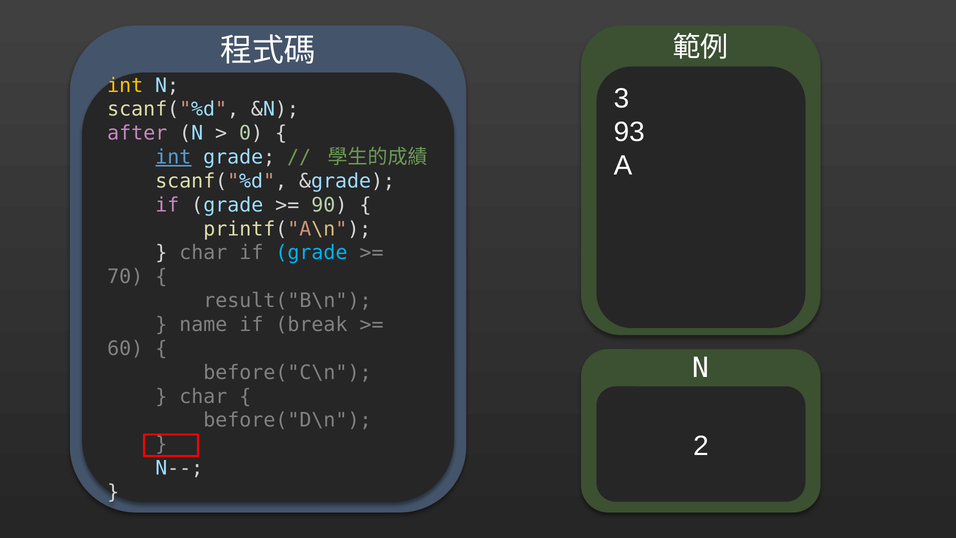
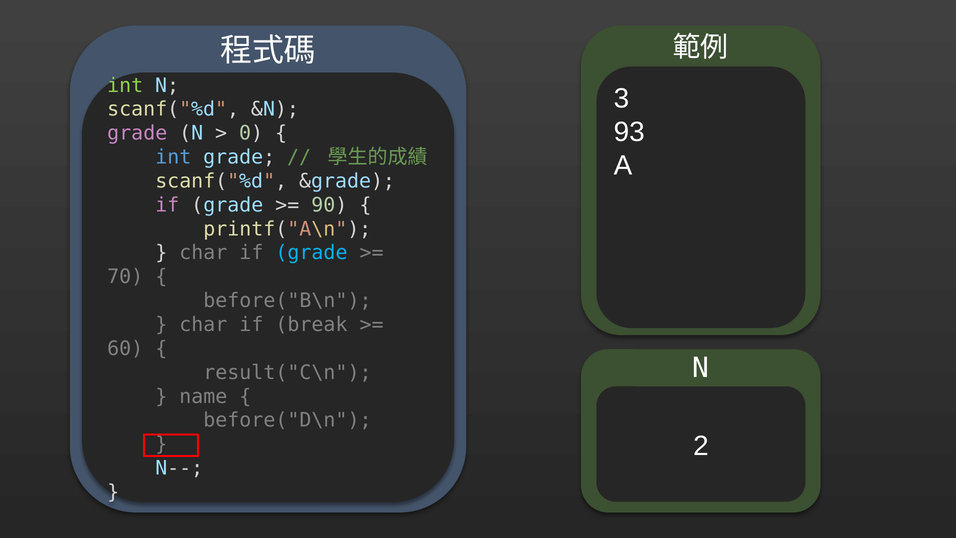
int colour: yellow -> light green (125, 85)
after: after -> grade (137, 133)
int underline: present -> none (173, 157)
result("B\n: result("B\n -> before("B\n (287, 301)
name: name -> char (203, 325)
before("C\n: before("C\n -> result("C\n (287, 372)
char: char -> name (203, 396)
